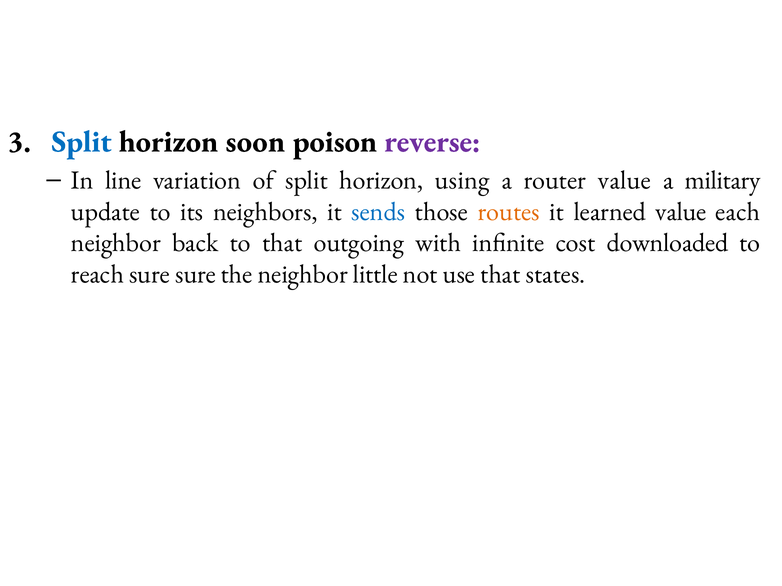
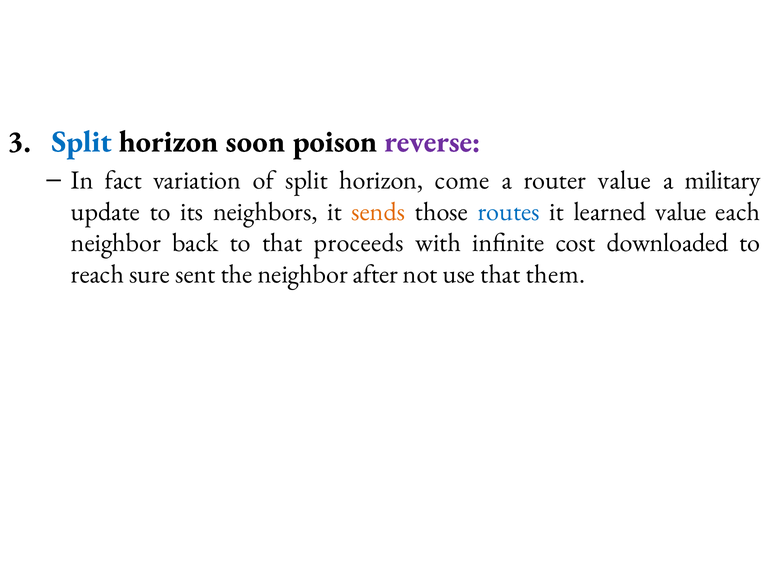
line: line -> fact (123, 180)
using: using -> come (462, 180)
sends colour: blue -> orange (378, 212)
routes colour: orange -> blue (509, 212)
outgoing: outgoing -> proceeds (359, 243)
sure sure: sure -> sent (195, 274)
little: little -> after (375, 274)
states: states -> them (555, 274)
